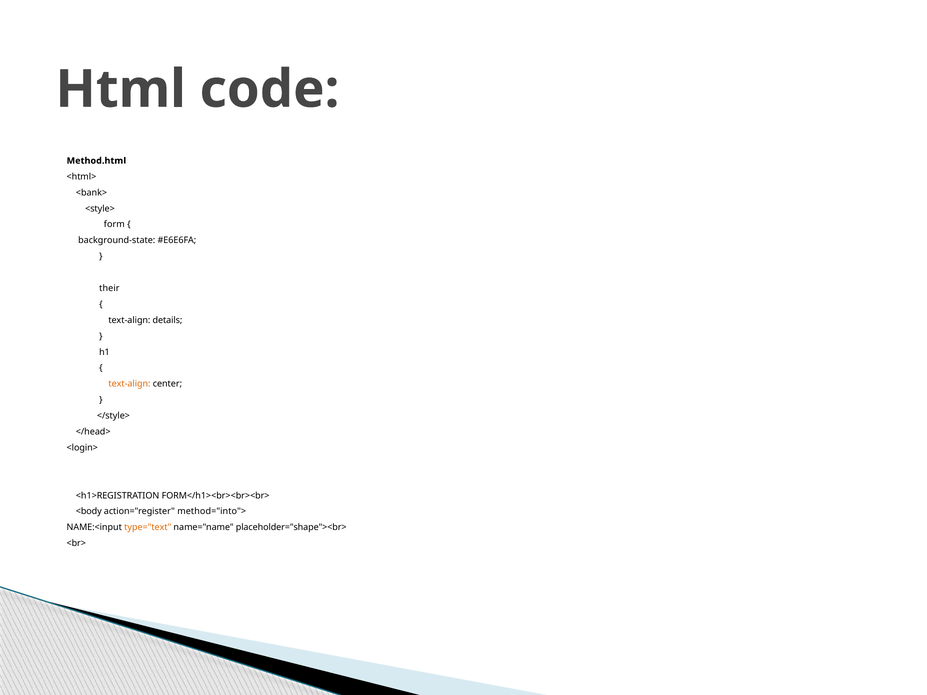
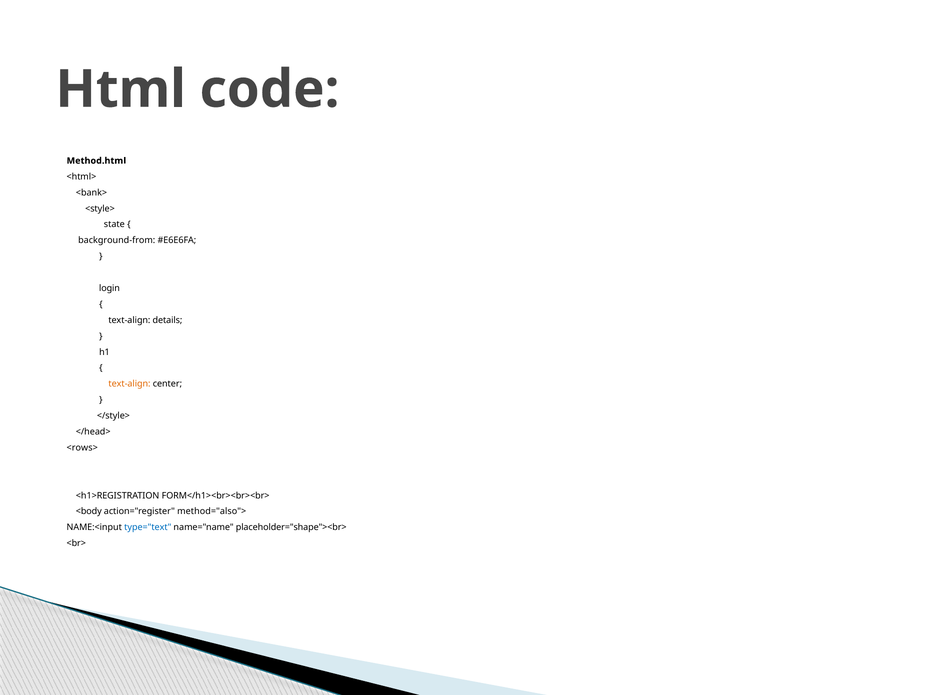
form: form -> state (114, 225)
background-state: background-state -> background-from (117, 241)
their: their -> login (109, 288)
<login>: <login> -> <rows> (82, 448)
method="into">: method="into"> -> method="also"> (212, 512)
type="text colour: orange -> blue (148, 528)
